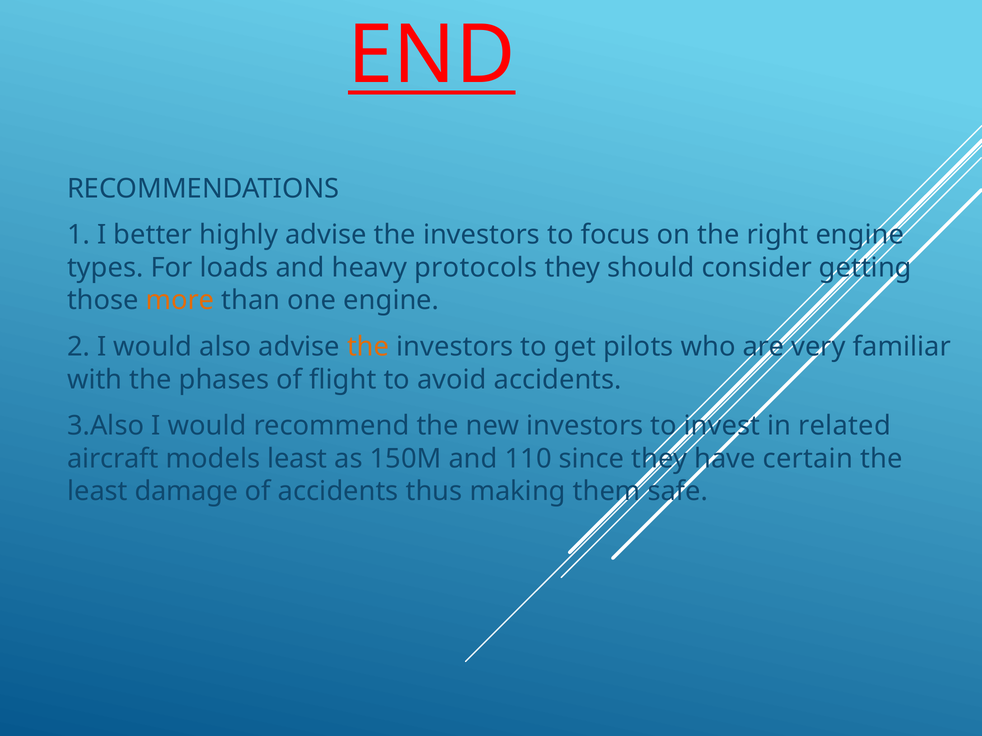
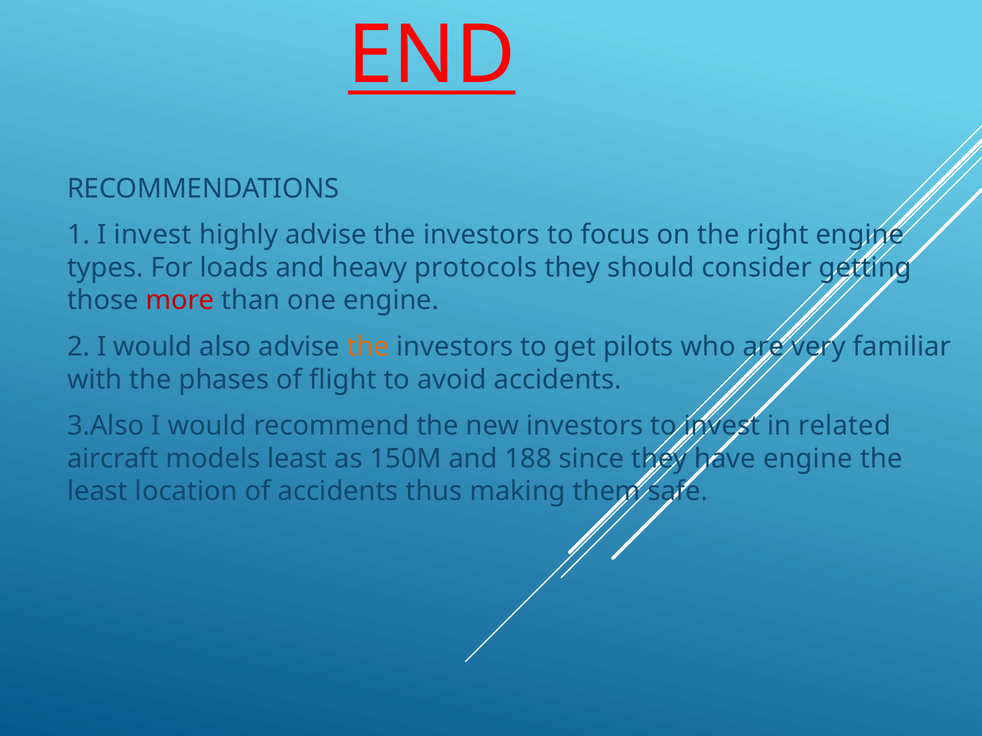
I better: better -> invest (153, 235)
more colour: orange -> red (180, 301)
110: 110 -> 188 (528, 459)
have certain: certain -> engine (808, 459)
damage: damage -> location (186, 492)
